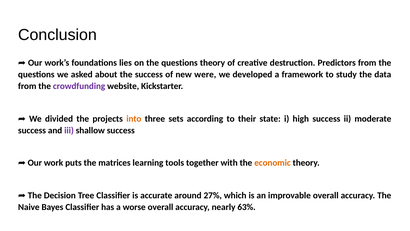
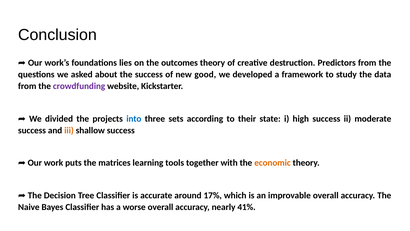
on the questions: questions -> outcomes (180, 63)
were: were -> good (205, 74)
into colour: orange -> blue (134, 118)
iii colour: purple -> orange (69, 130)
27%: 27% -> 17% (213, 195)
63%: 63% -> 41% (247, 207)
